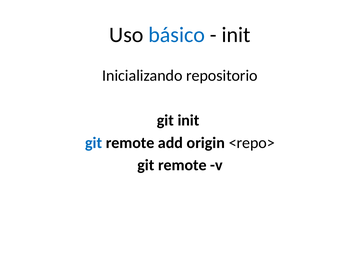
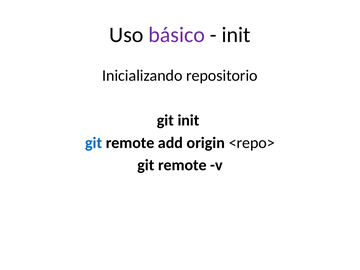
básico colour: blue -> purple (177, 35)
